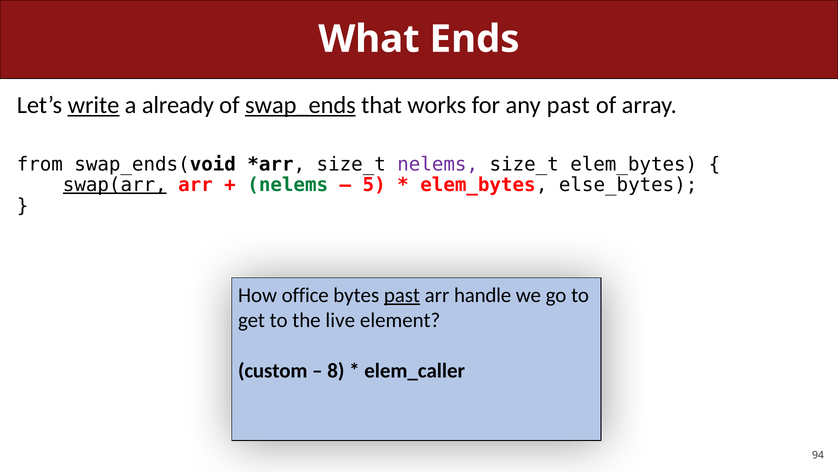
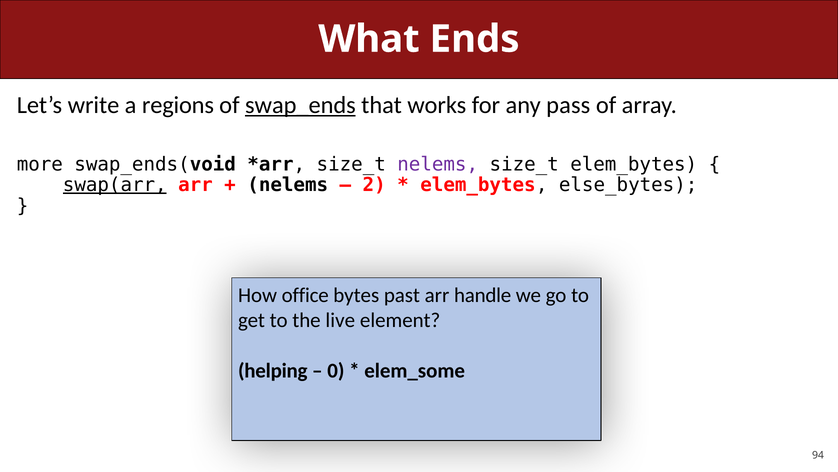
write underline: present -> none (93, 105)
already: already -> regions (178, 105)
any past: past -> pass (568, 105)
from: from -> more (40, 164)
nelems colour: green -> black (288, 185)
5: 5 -> 2 (374, 185)
past underline: present -> none (402, 295)
custom: custom -> helping (273, 370)
8: 8 -> 0 (336, 370)
elem_caller: elem_caller -> elem_some (415, 370)
